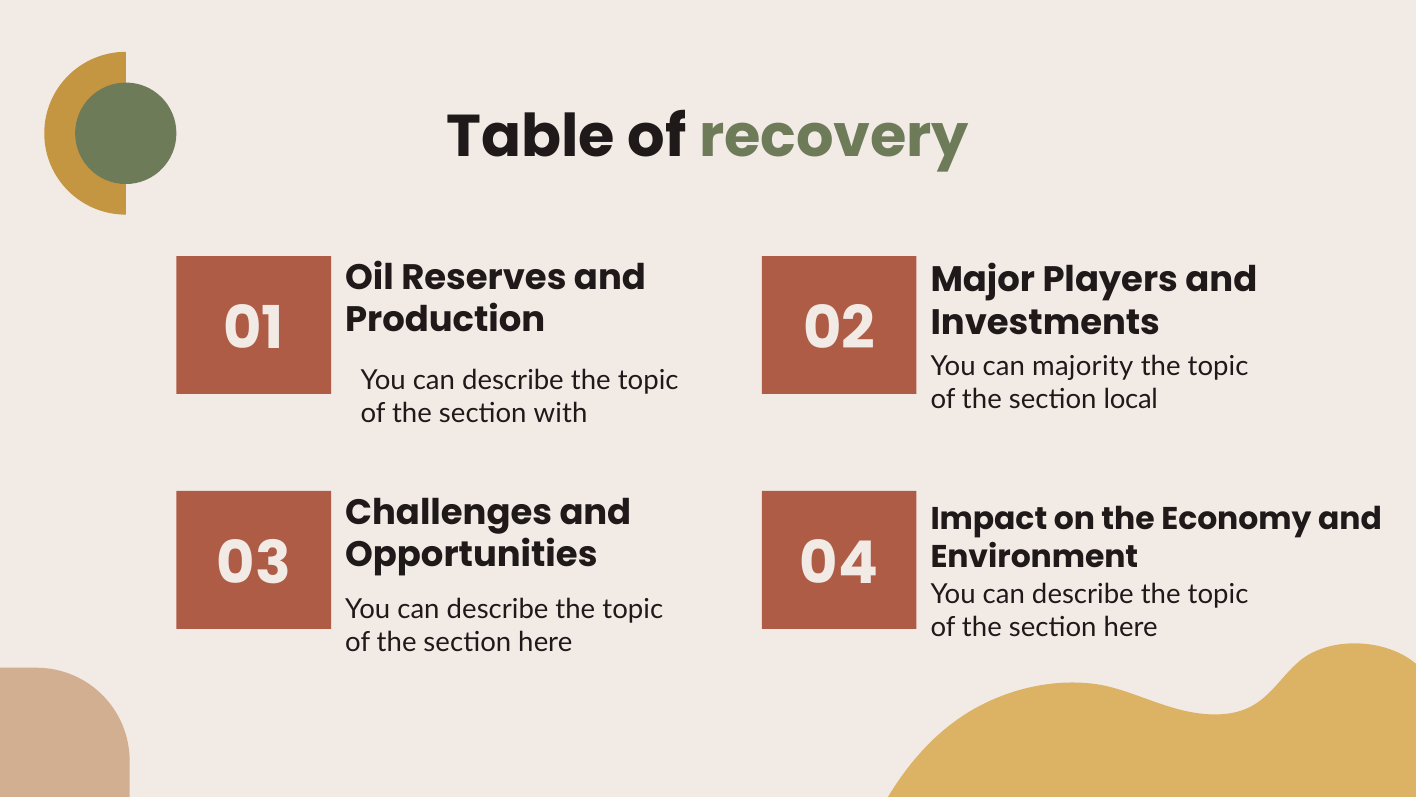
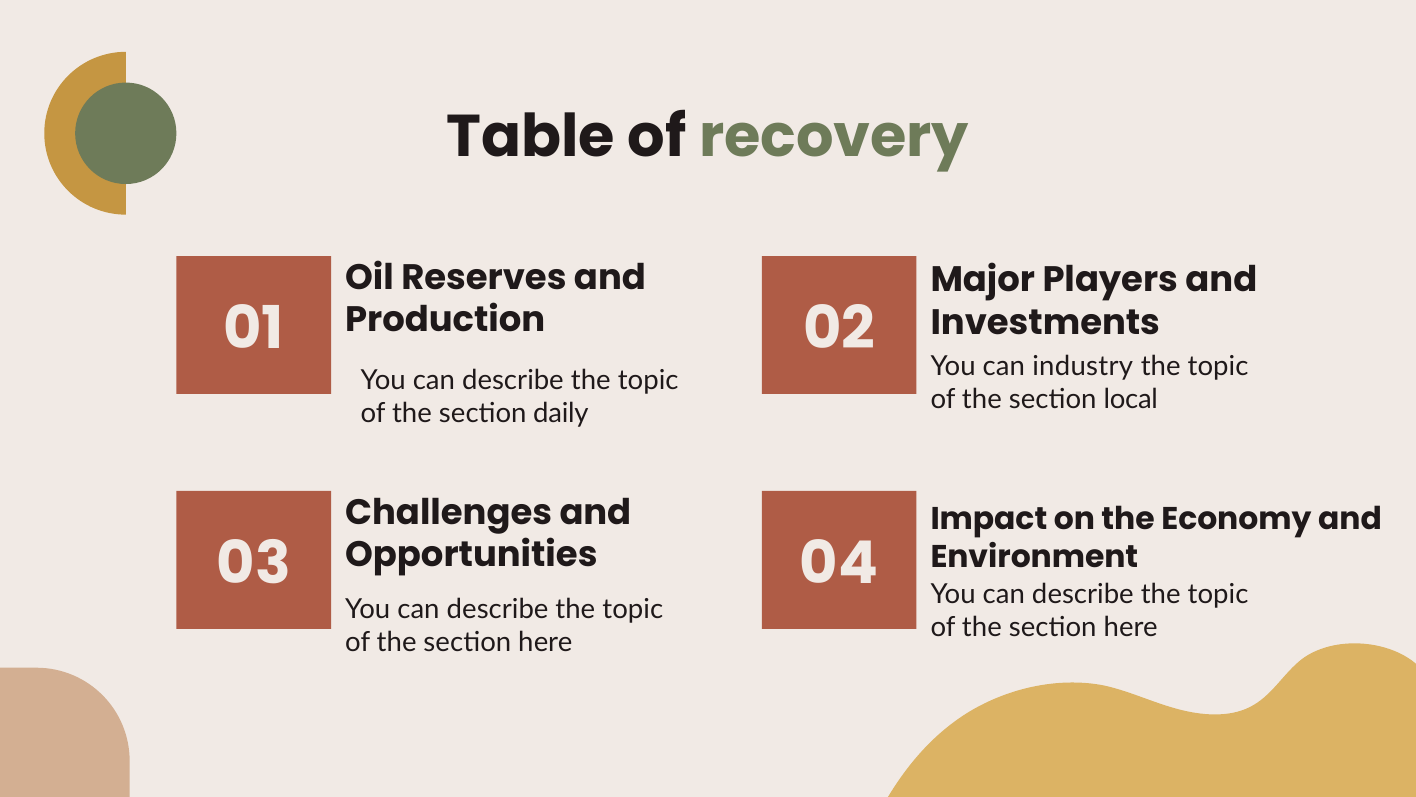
majority: majority -> industry (1083, 366)
with: with -> daily (561, 413)
